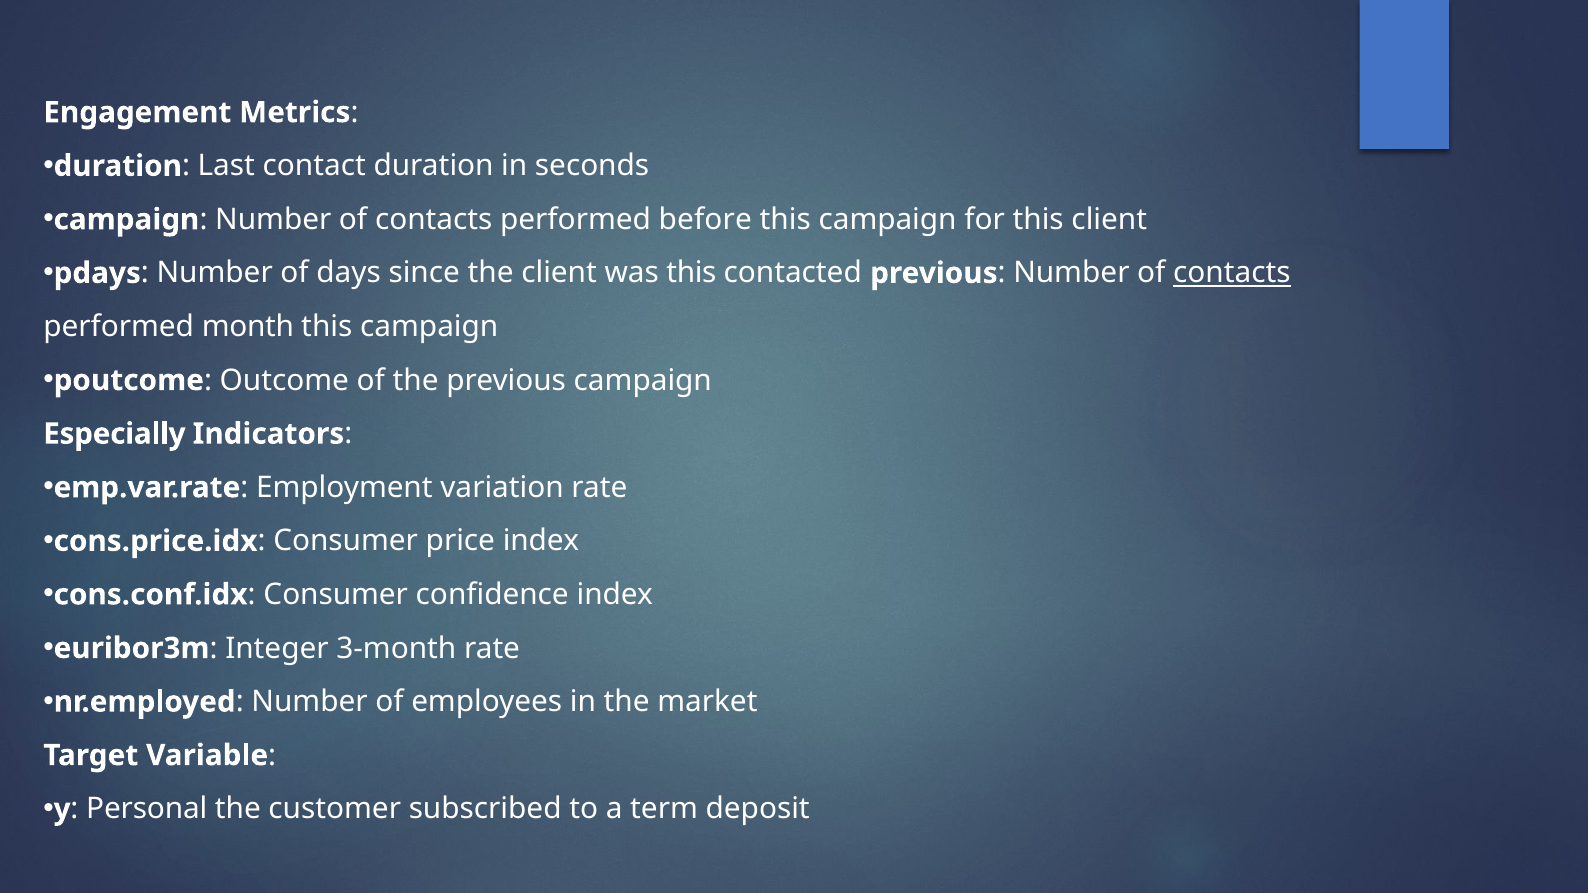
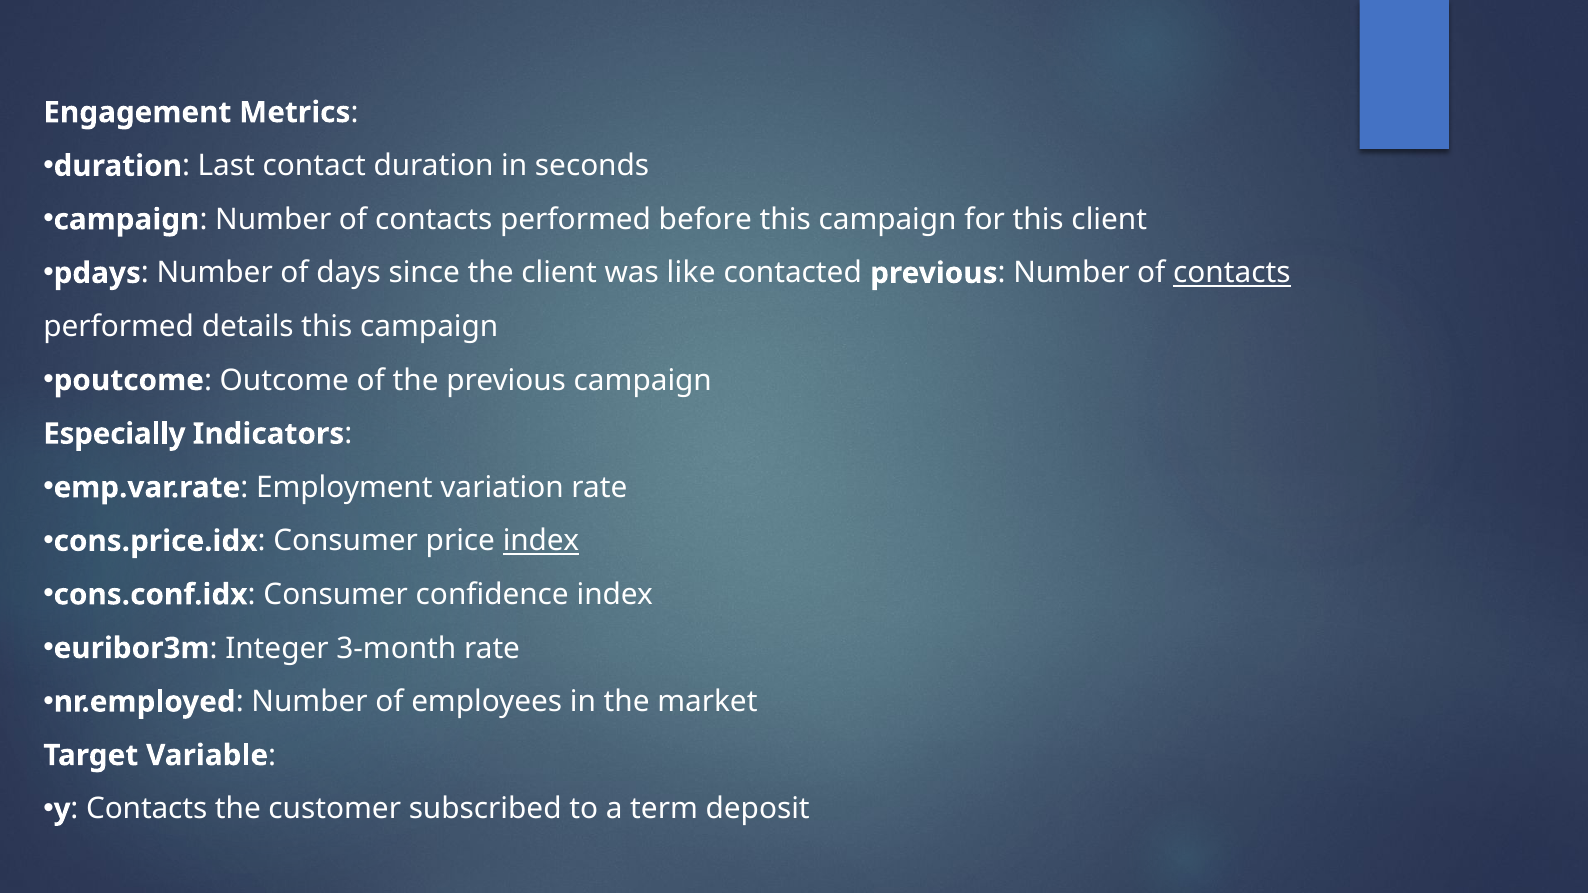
was this: this -> like (691, 273)
month: month -> details (248, 327)
index underline: none -> present (541, 541)
Personal: Personal -> Contacts (147, 809)
